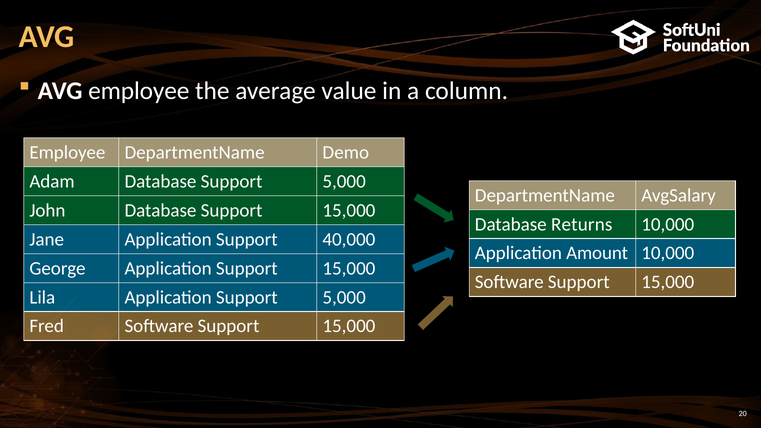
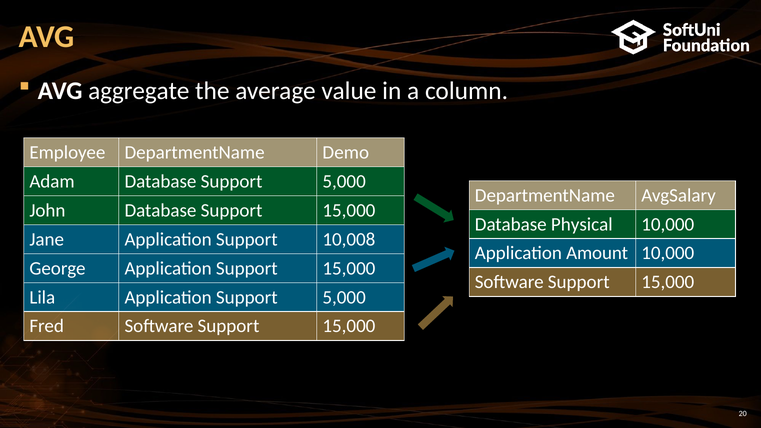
employee: employee -> aggregate (139, 91)
Returns: Returns -> Physical (582, 224)
40,000: 40,000 -> 10,008 (349, 239)
